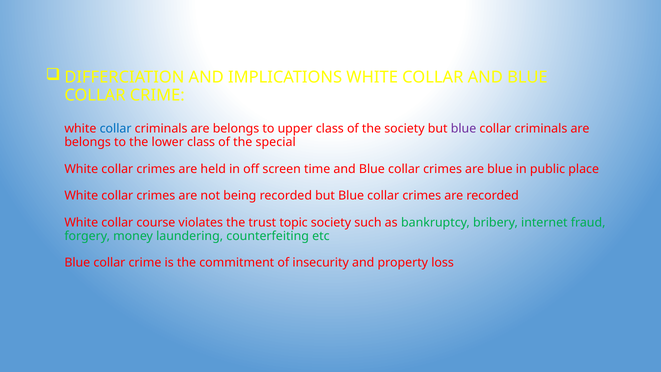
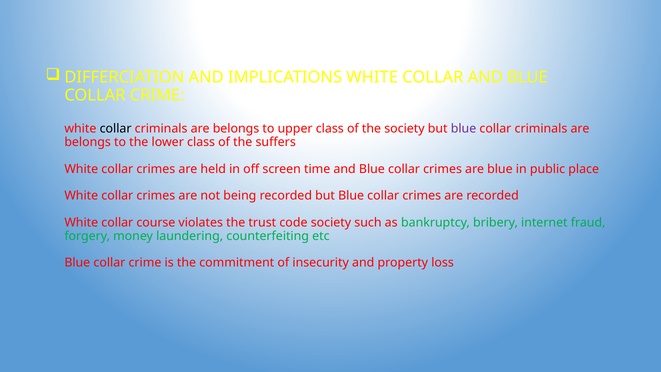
collar colour: blue -> black (116, 129)
special: special -> suffers (276, 142)
topic: topic -> code (293, 222)
